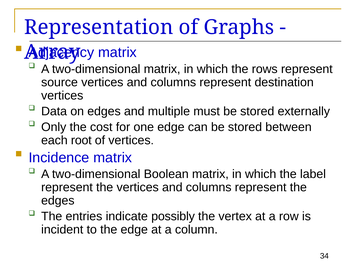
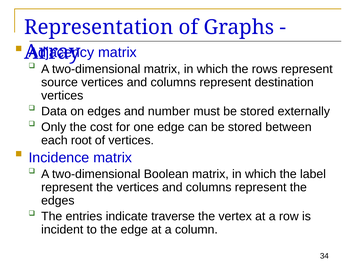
multiple: multiple -> number (169, 111)
possibly: possibly -> traverse (173, 216)
